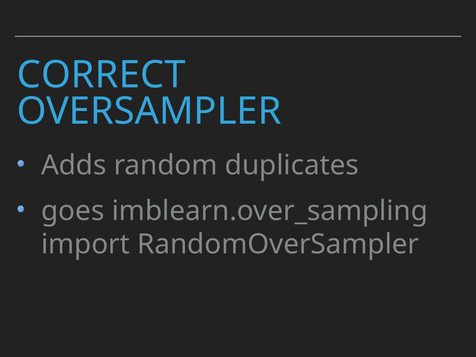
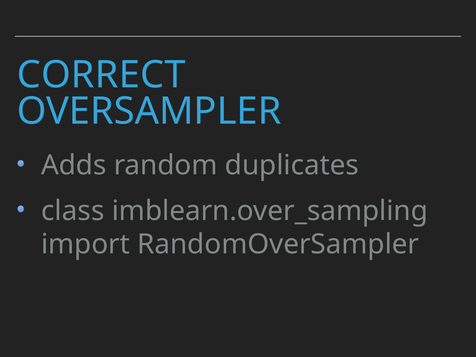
goes: goes -> class (73, 211)
